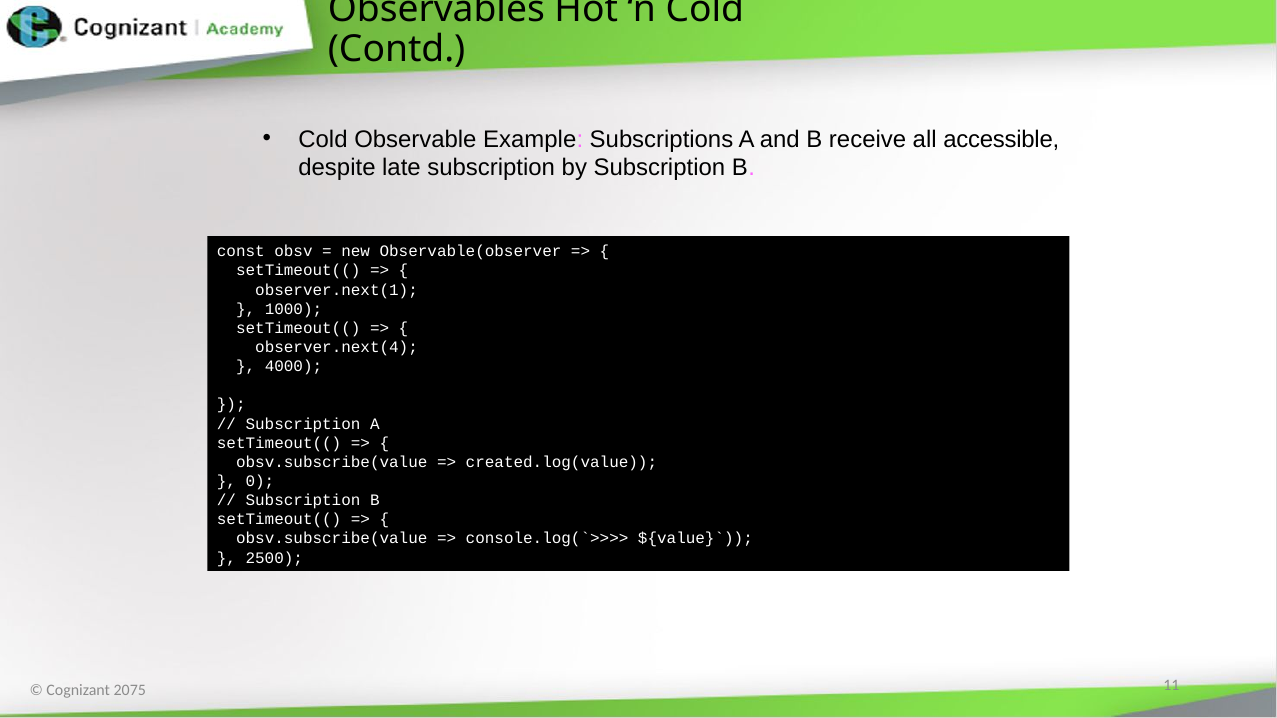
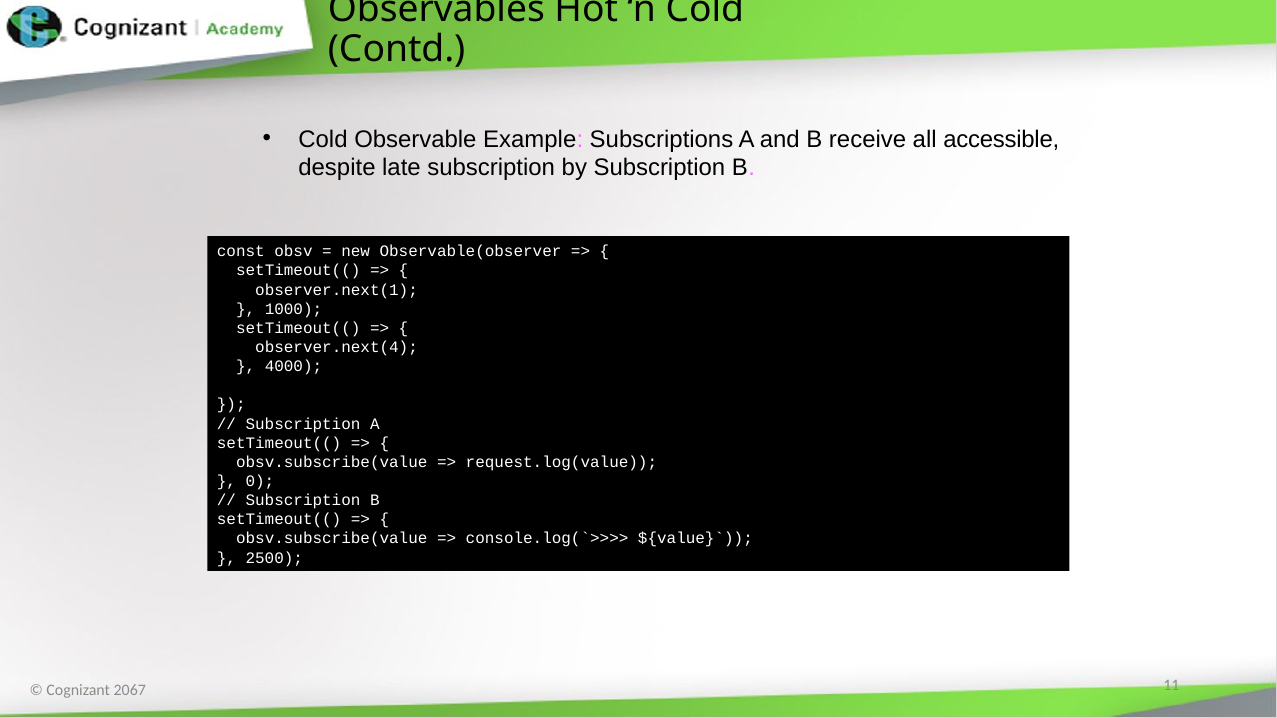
created.log(value: created.log(value -> request.log(value (561, 462)
2075: 2075 -> 2067 (130, 691)
